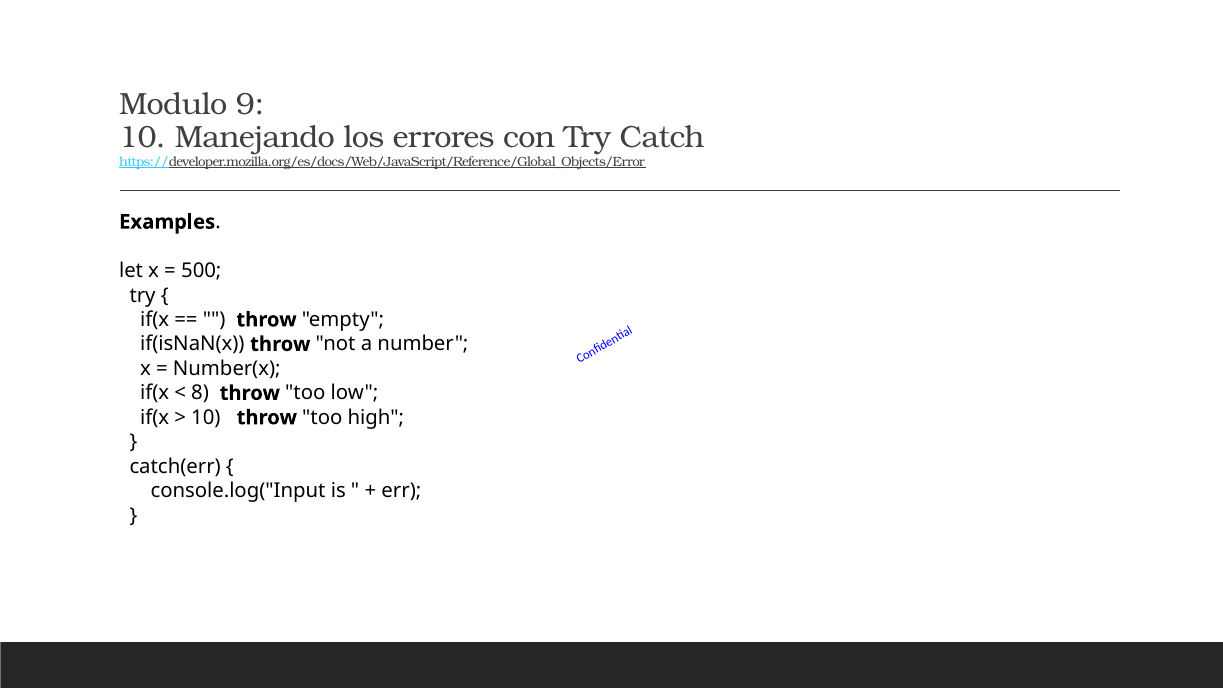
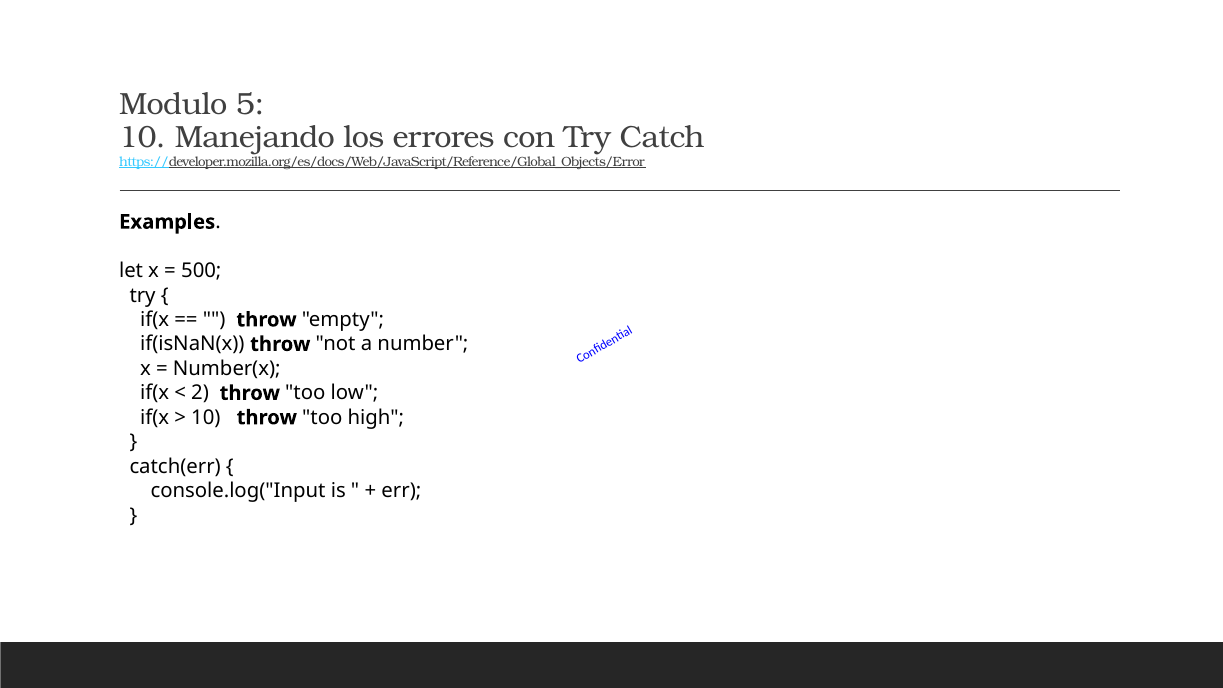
9: 9 -> 5 (250, 104)
8: 8 -> 2 (200, 393)
